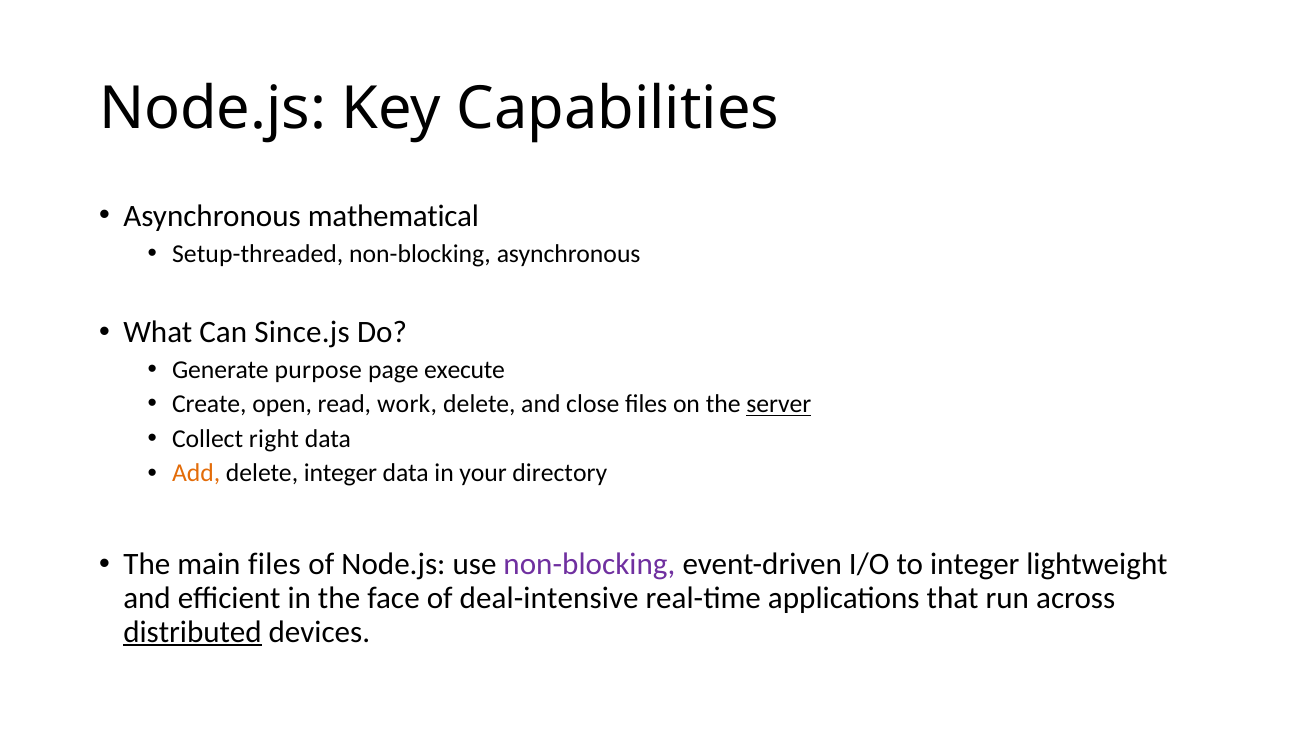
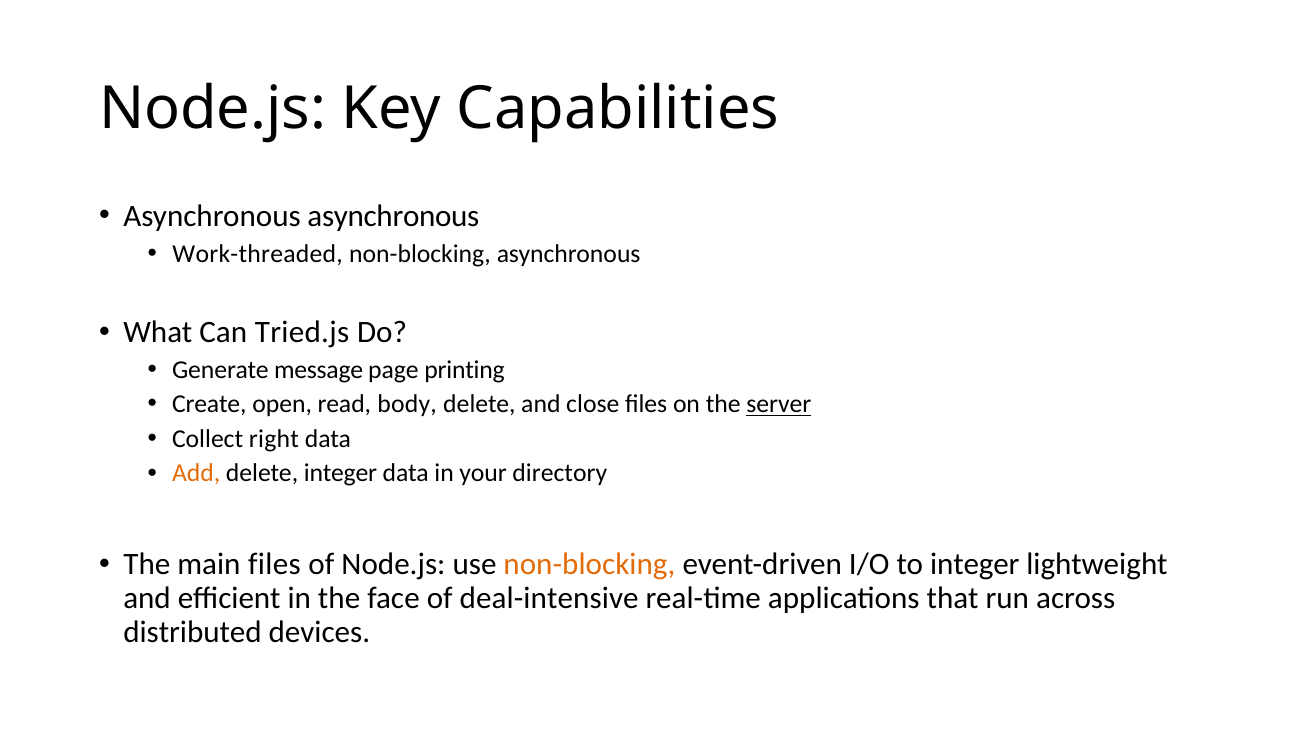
Asynchronous mathematical: mathematical -> asynchronous (393, 216)
Setup-threaded: Setup-threaded -> Work-threaded (258, 253)
Since.js: Since.js -> Tried.js (302, 332)
purpose: purpose -> message (319, 370)
execute: execute -> printing (465, 370)
work: work -> body (407, 404)
non-blocking colour: purple -> orange (589, 564)
distributed underline: present -> none (193, 632)
